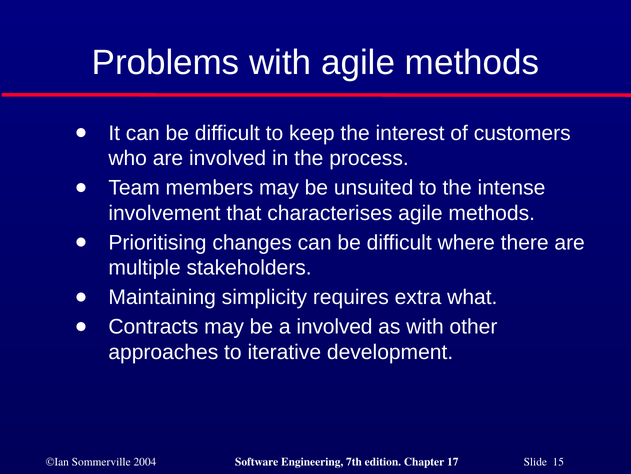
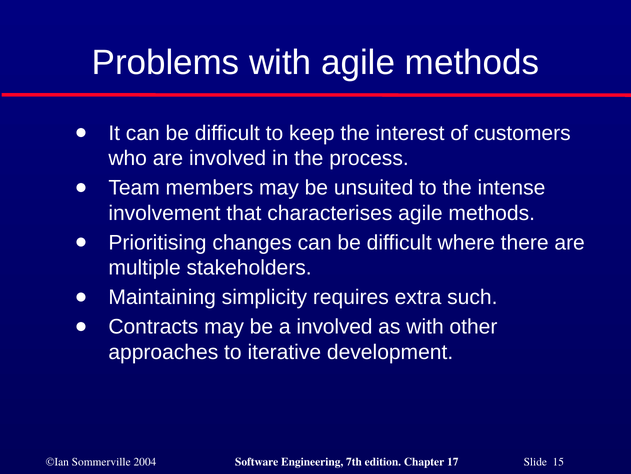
what: what -> such (472, 297)
